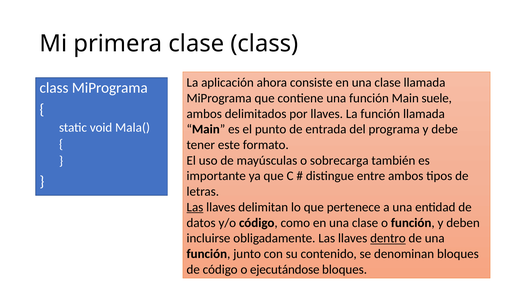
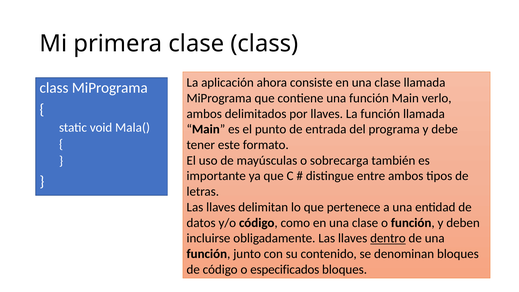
suele: suele -> verlo (437, 98)
Las underline: present -> none (195, 207)
ejecutándose: ejecutándose -> especificados (285, 269)
